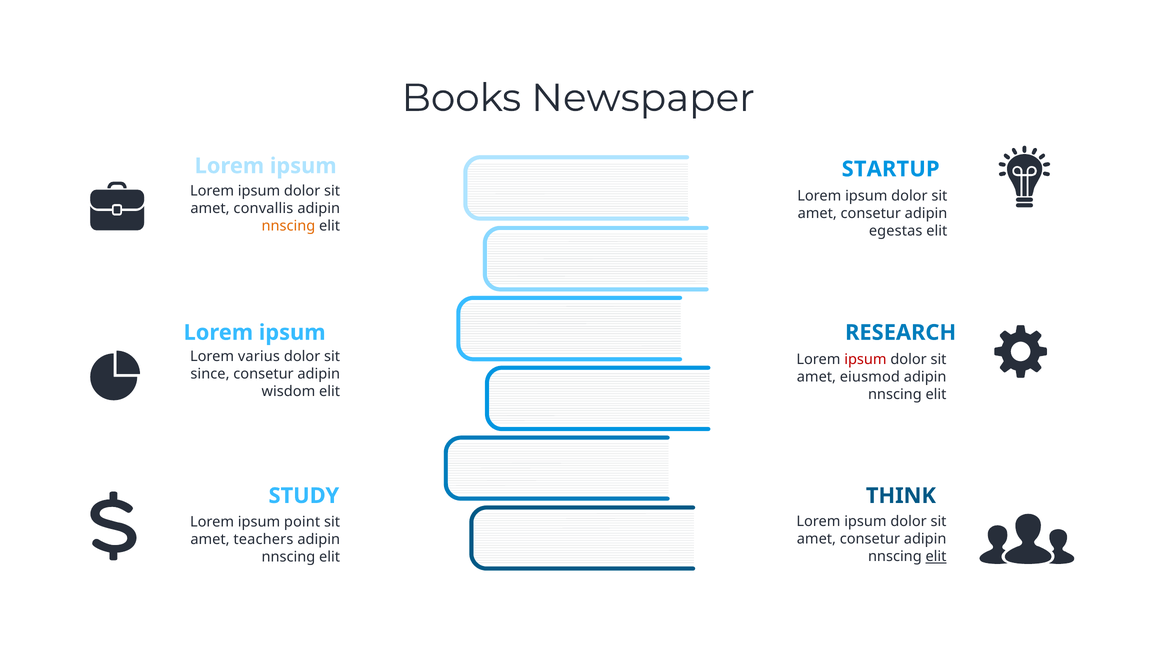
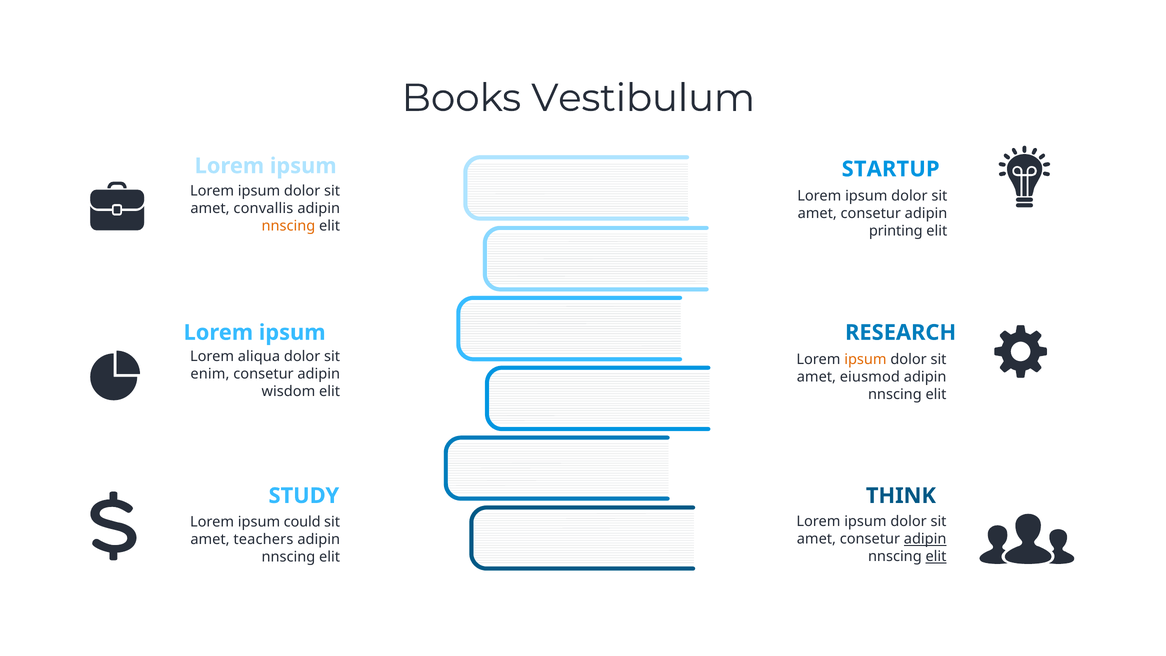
Newspaper: Newspaper -> Vestibulum (643, 98)
egestas: egestas -> printing (896, 231)
varius: varius -> aliqua (259, 356)
ipsum colour: red -> orange (865, 359)
since: since -> enim (210, 374)
point: point -> could (302, 522)
adipin underline: none -> present (925, 539)
